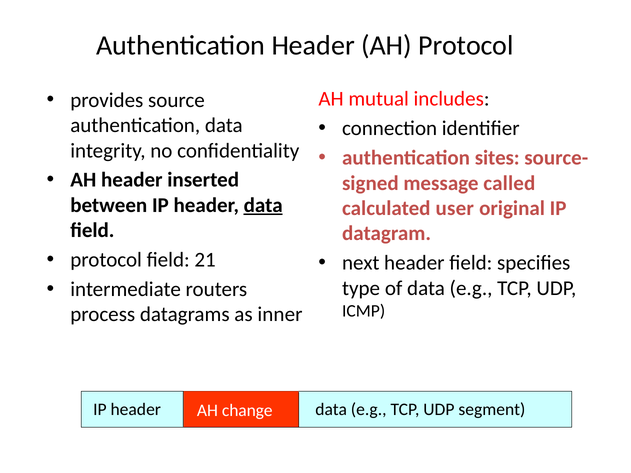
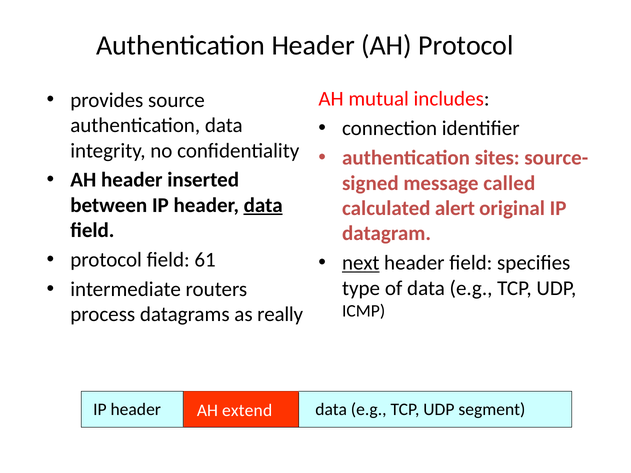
user: user -> alert (455, 208)
21: 21 -> 61 (205, 260)
next underline: none -> present (361, 263)
inner: inner -> really (280, 315)
change: change -> extend (247, 410)
